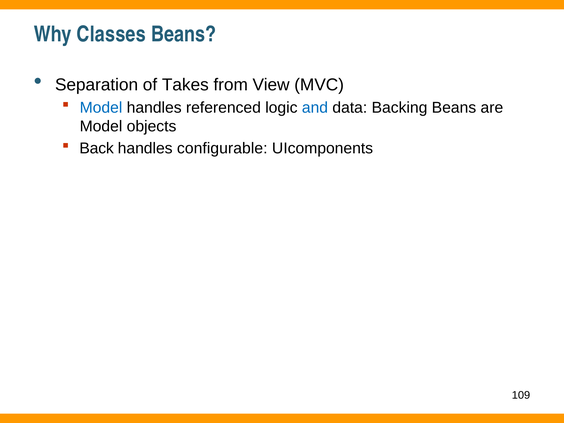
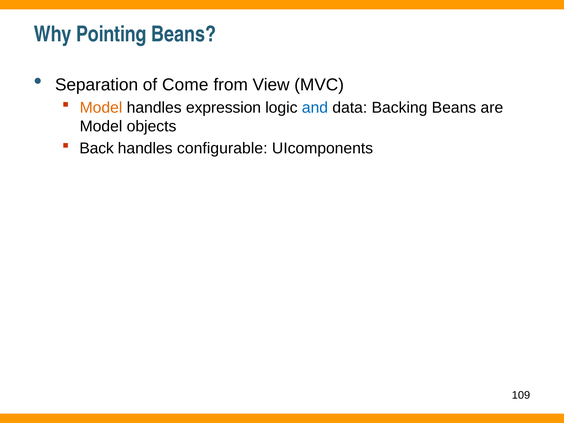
Classes: Classes -> Pointing (111, 34)
Takes: Takes -> Come (185, 85)
Model colour: blue -> orange (101, 108)
referenced: referenced -> expression (223, 108)
